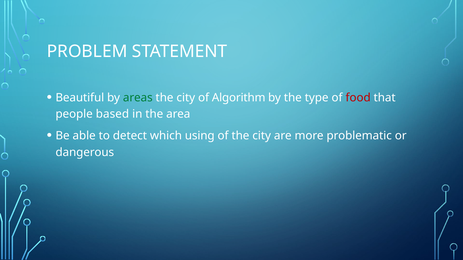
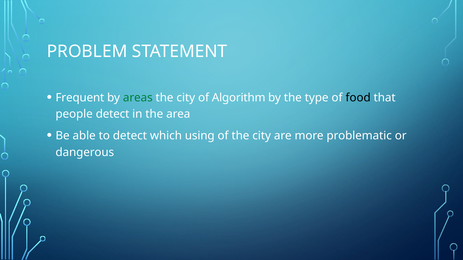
Beautiful: Beautiful -> Frequent (80, 98)
food colour: red -> black (358, 98)
people based: based -> detect (113, 114)
